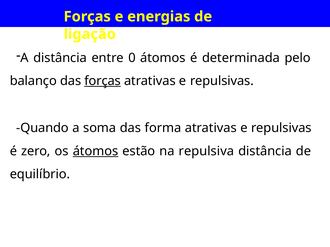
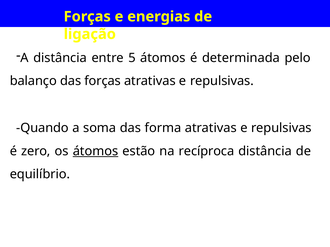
0: 0 -> 5 (132, 58)
forças underline: present -> none (103, 81)
repulsiva: repulsiva -> recíproca (206, 151)
